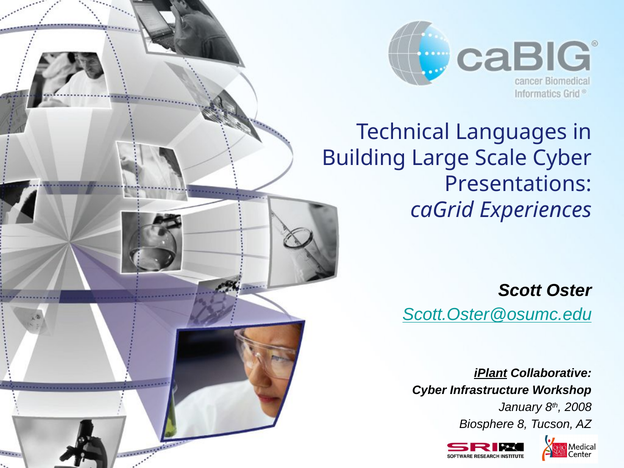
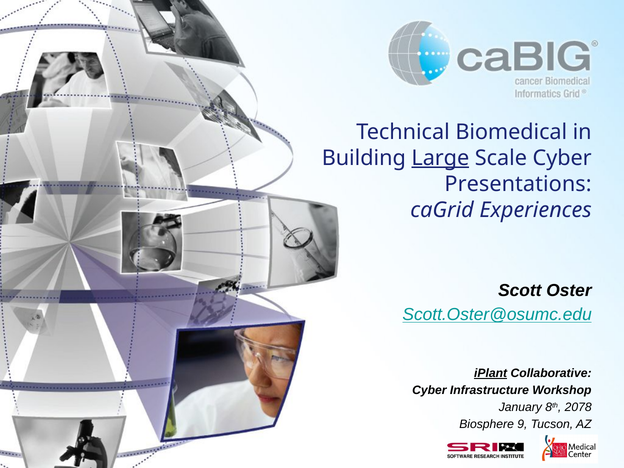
Languages: Languages -> Biomedical (511, 132)
Large underline: none -> present (440, 158)
2008: 2008 -> 2078 (578, 407)
8: 8 -> 9 (522, 424)
